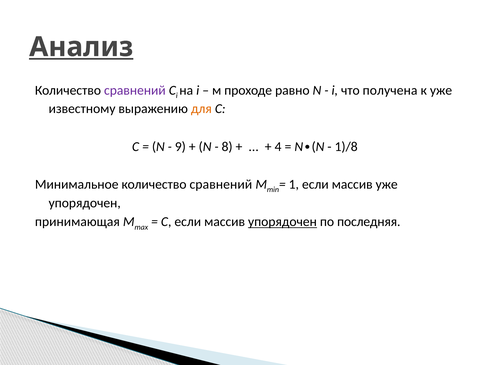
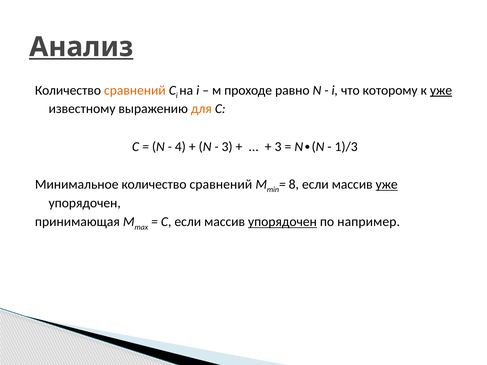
сравнений colour: purple -> orange (135, 90)
получена: получена -> которому (390, 90)
уже underline: none -> present (441, 90)
1)/8: 1)/8 -> 1)/3 (346, 147)
9: 9 -> 4 (180, 147)
8: 8 -> 3 (227, 147)
4: 4 -> 3 (278, 147)
1: 1 -> 8 (294, 185)
уже underline: none -> present (387, 185)
последняя: последняя -> например (369, 222)
